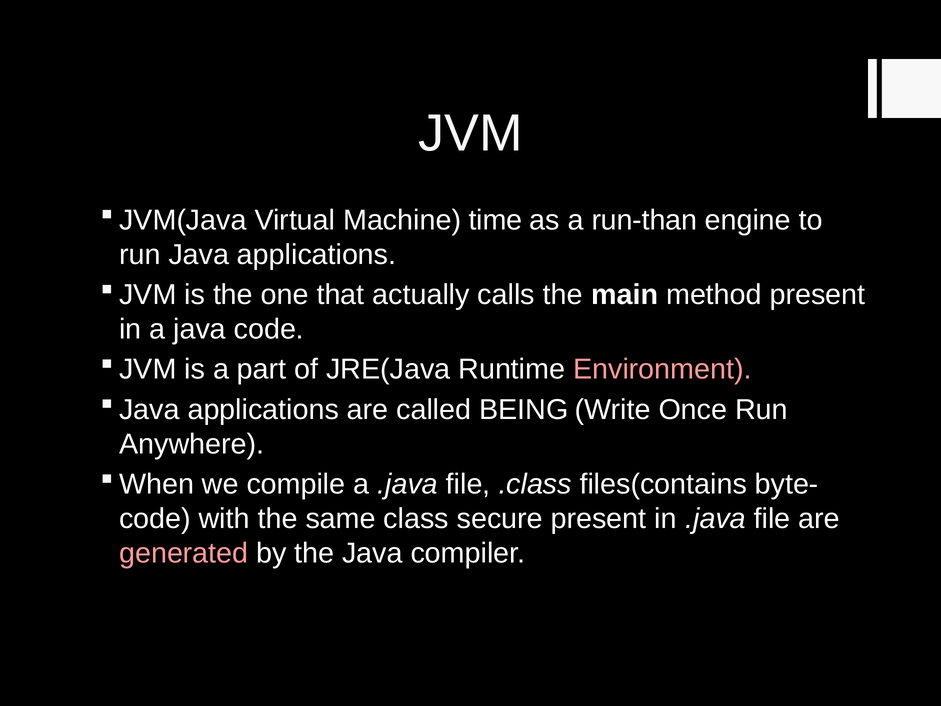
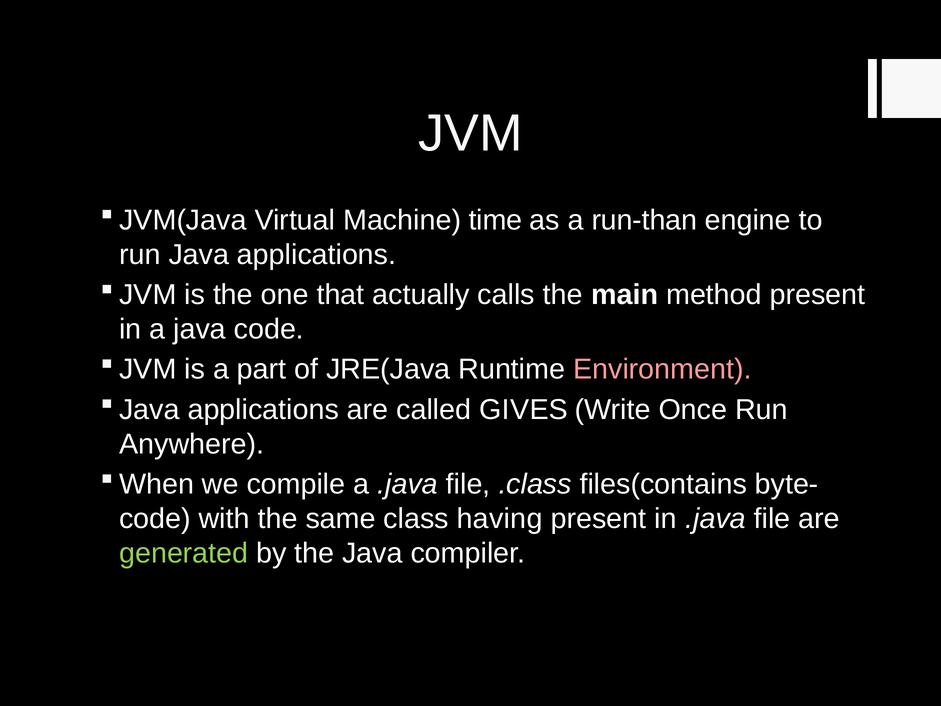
BEING: BEING -> GIVES (524, 409)
secure: secure -> having (500, 519)
generated colour: pink -> light green (184, 553)
